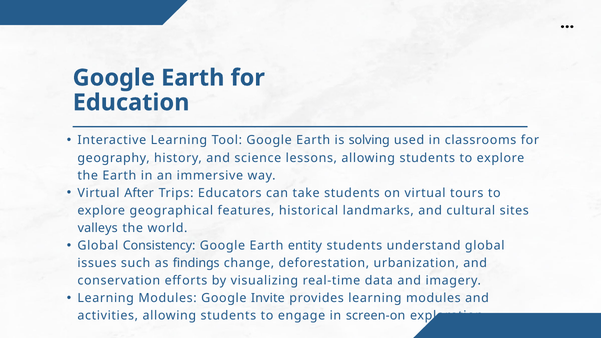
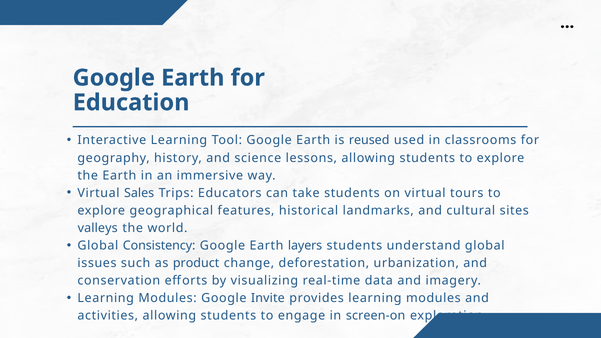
solving: solving -> reused (369, 140)
After: After -> Sales (139, 193)
entity: entity -> layers (305, 246)
findings: findings -> product (196, 263)
